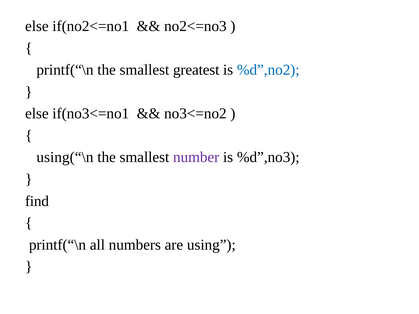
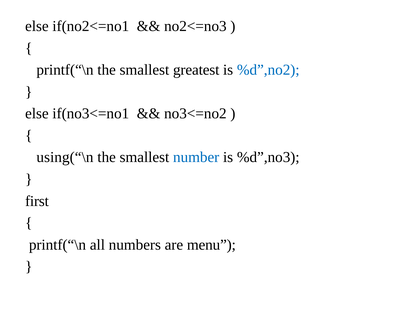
number colour: purple -> blue (196, 157)
find: find -> first (37, 201)
using: using -> menu (211, 245)
